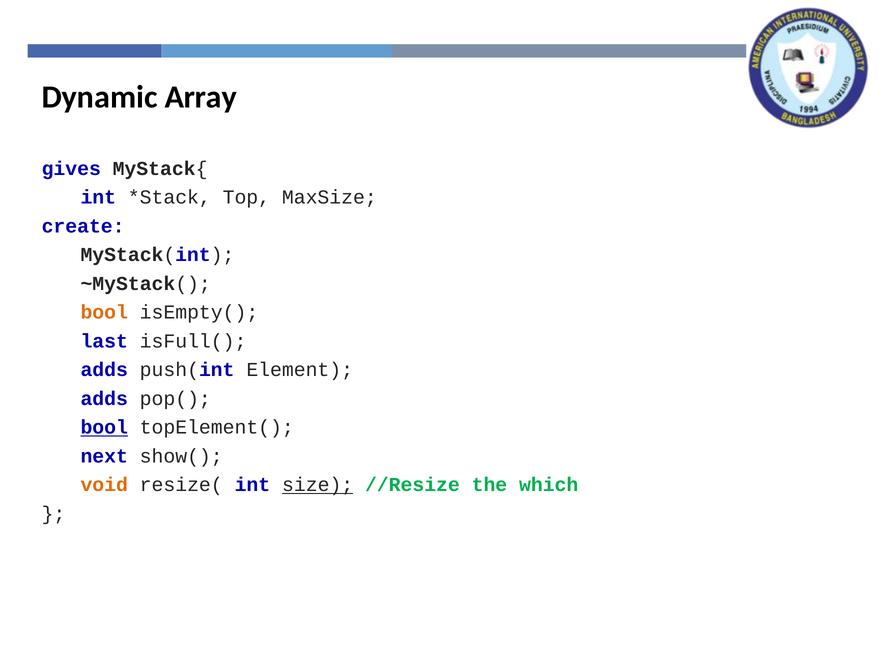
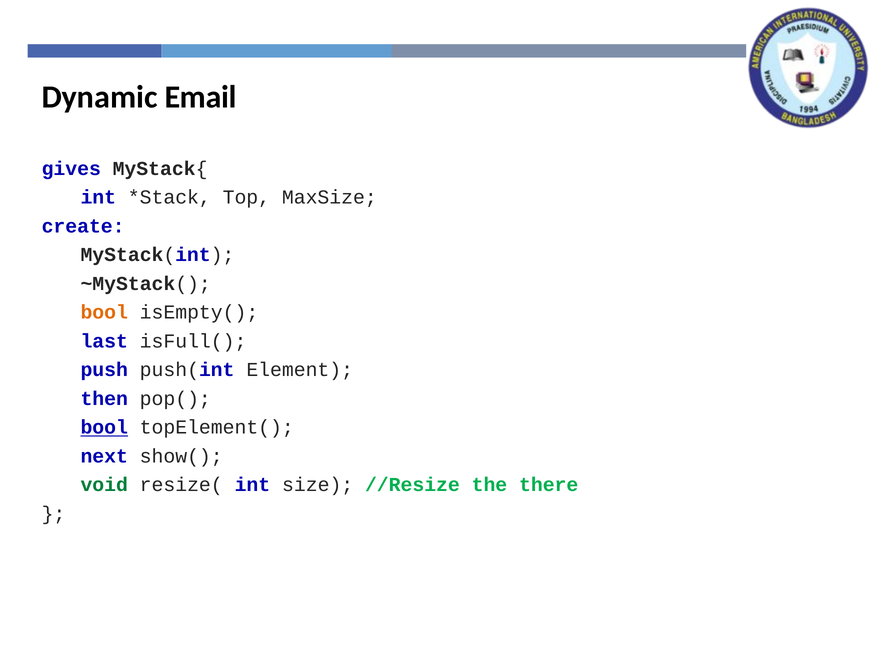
Array: Array -> Email (201, 97)
adds: adds -> push (104, 370)
adds: adds -> then (104, 399)
void colour: orange -> green (104, 485)
size underline: present -> none (318, 485)
which: which -> there (549, 485)
